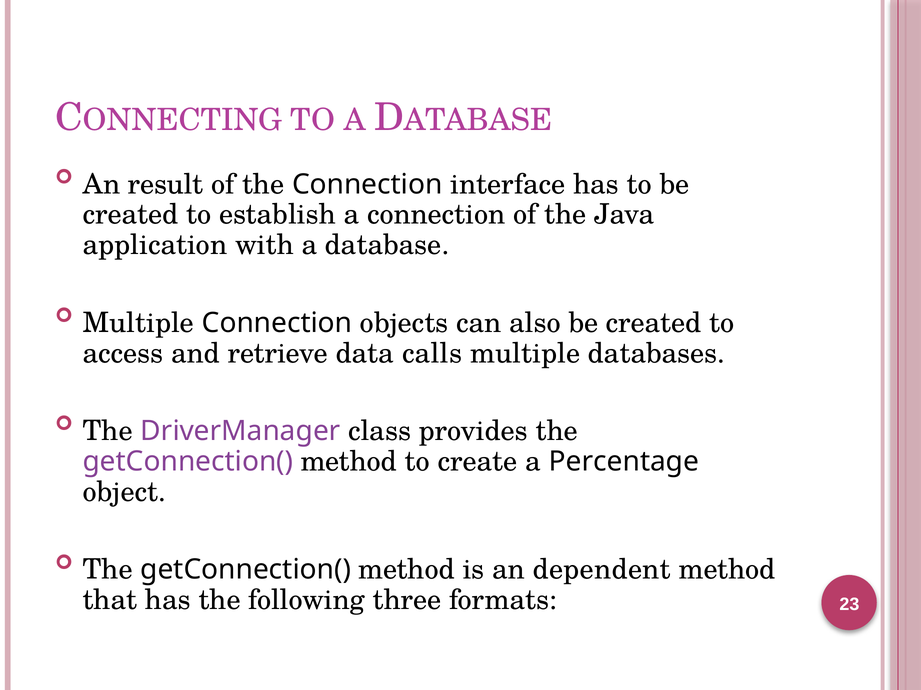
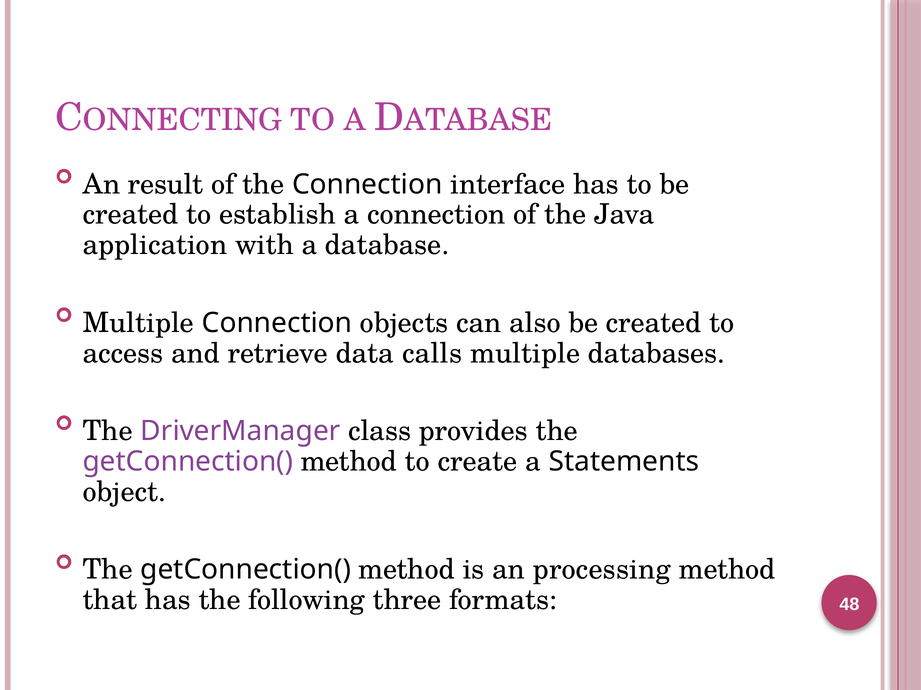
Percentage: Percentage -> Statements (624, 462)
dependent: dependent -> processing (602, 570)
23: 23 -> 48 (849, 605)
